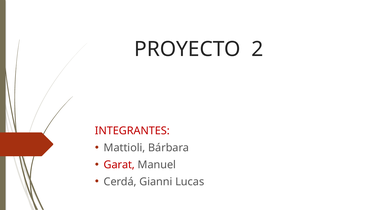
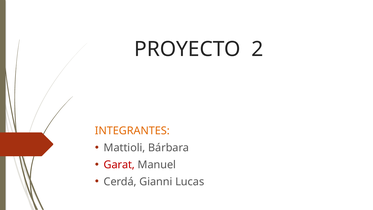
INTEGRANTES colour: red -> orange (132, 131)
